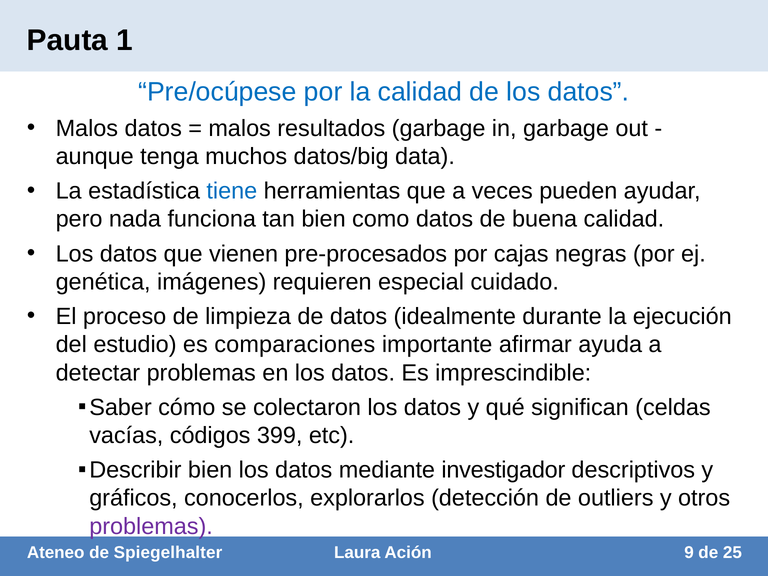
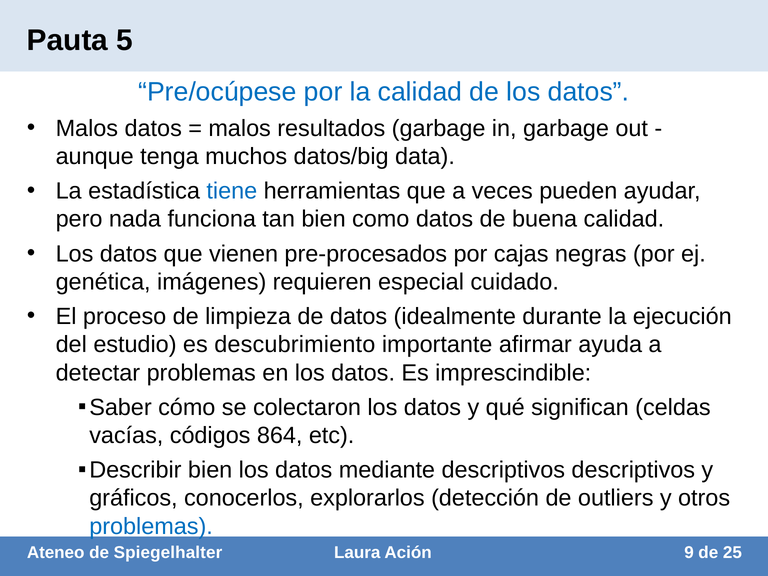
1: 1 -> 5 (125, 40)
comparaciones: comparaciones -> descubrimiento (295, 345)
399: 399 -> 864 (280, 435)
mediante investigador: investigador -> descriptivos (503, 470)
problemas colour: purple -> blue (151, 526)
